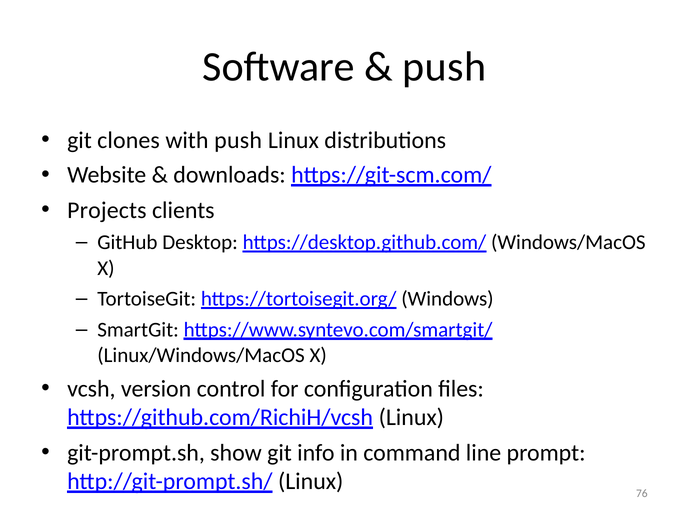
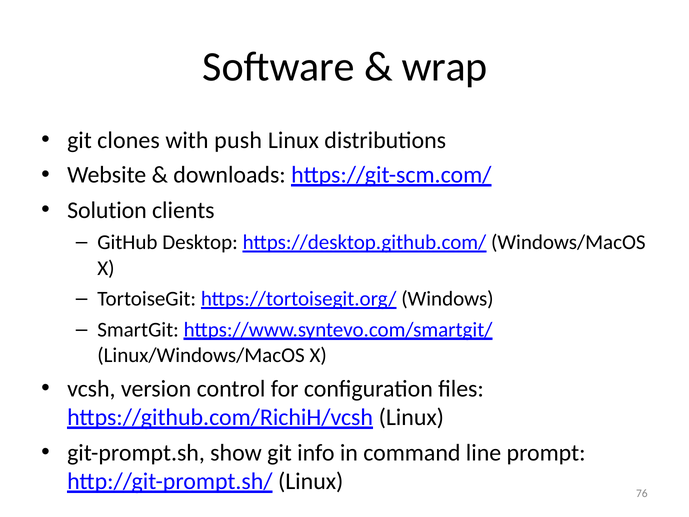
push: push -> wrap (445, 67)
Projects: Projects -> Solution (107, 210)
